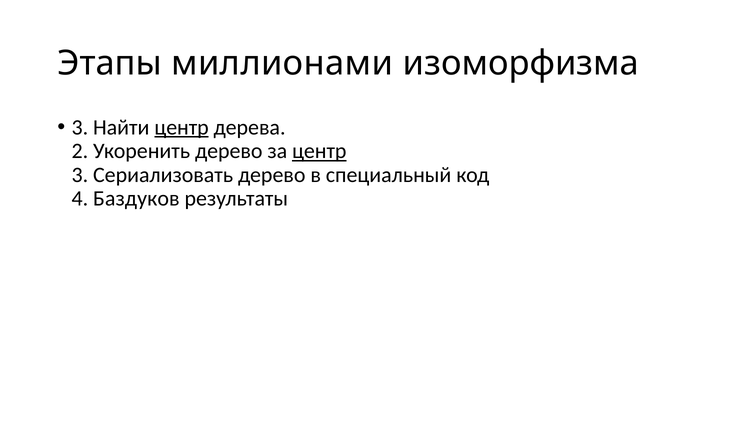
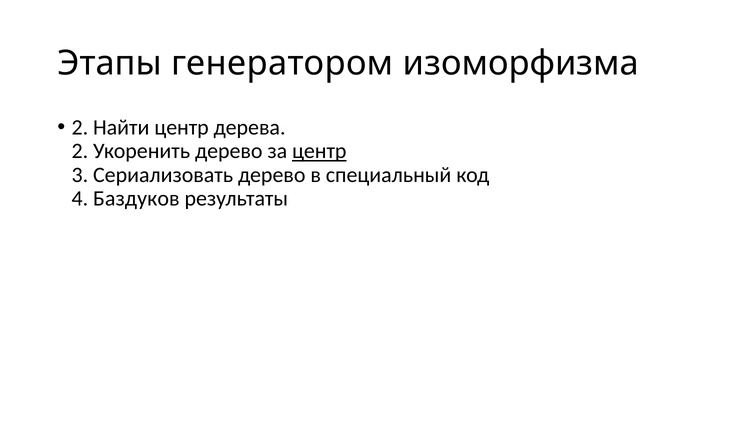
миллионами: миллионами -> генератором (282, 63)
3: 3 -> 2 (80, 127)
центр underline: present -> none (182, 127)
